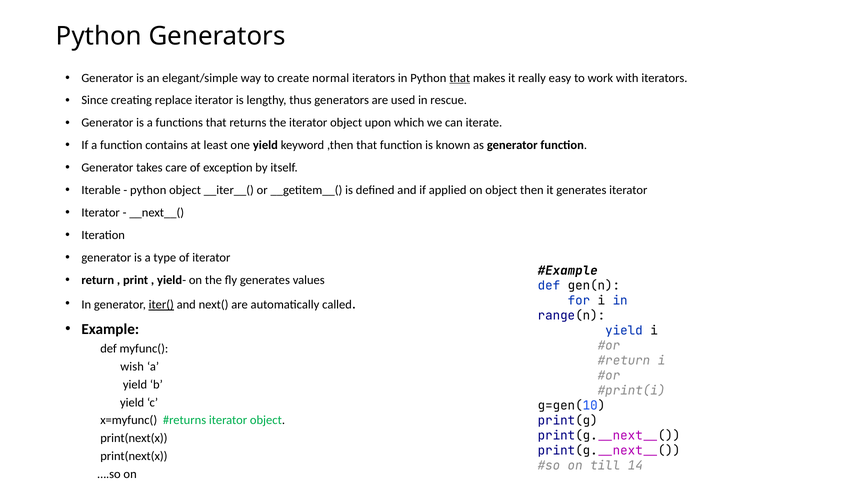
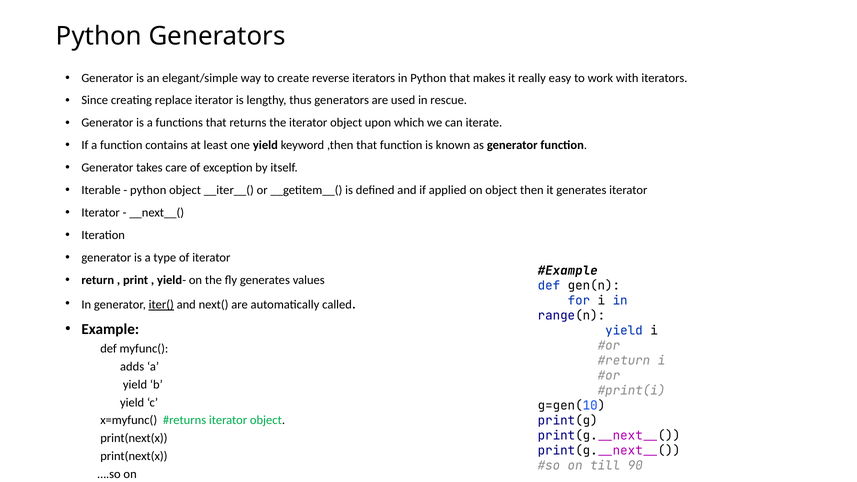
normal: normal -> reverse (331, 78)
that underline: present -> none (460, 78)
wish: wish -> adds (132, 367)
14: 14 -> 90 (635, 466)
